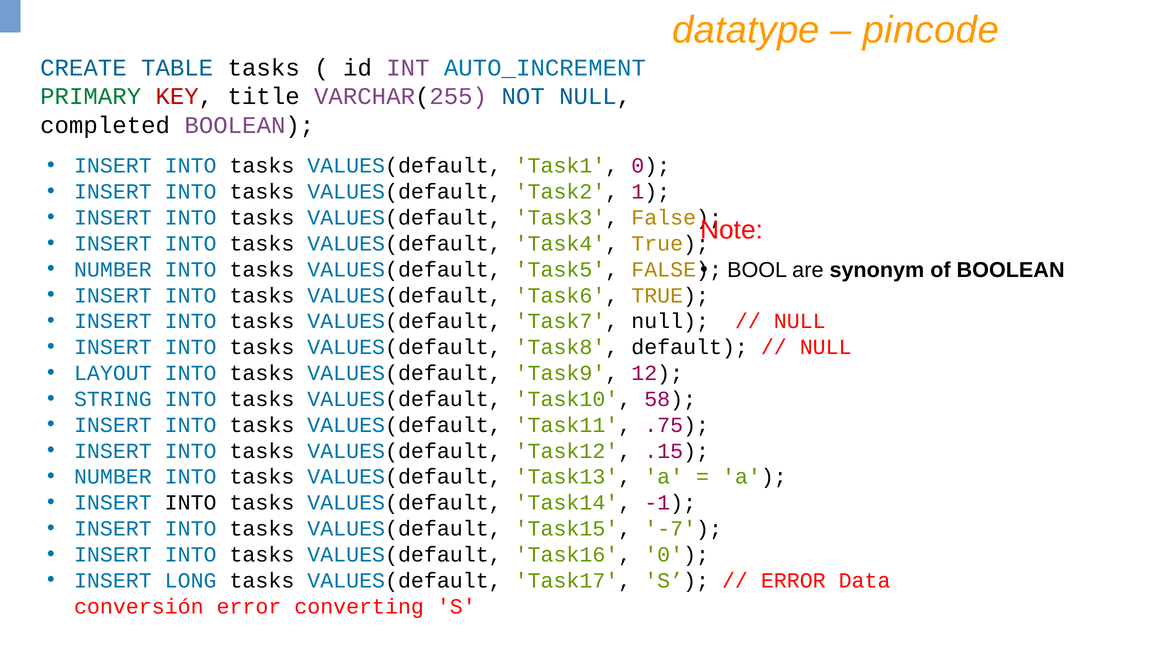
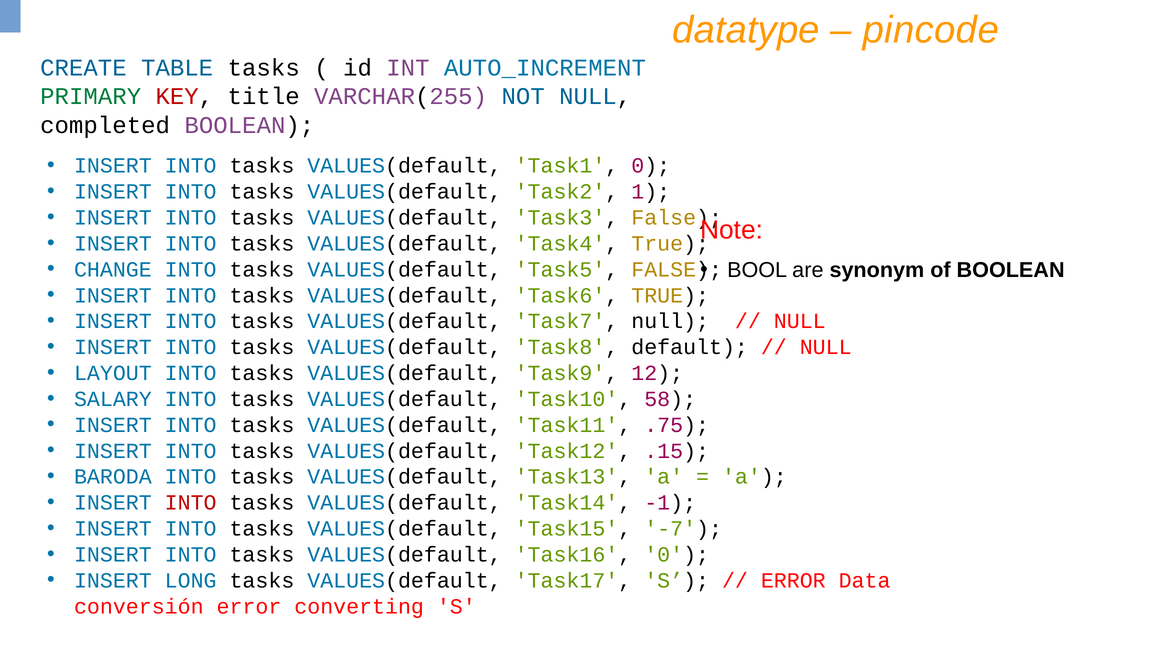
NUMBER: NUMBER -> CHANGE (113, 269)
STRING: STRING -> SALARY (113, 399)
NUMBER: NUMBER -> BARODA (113, 477)
INTO colour: black -> red (191, 503)
